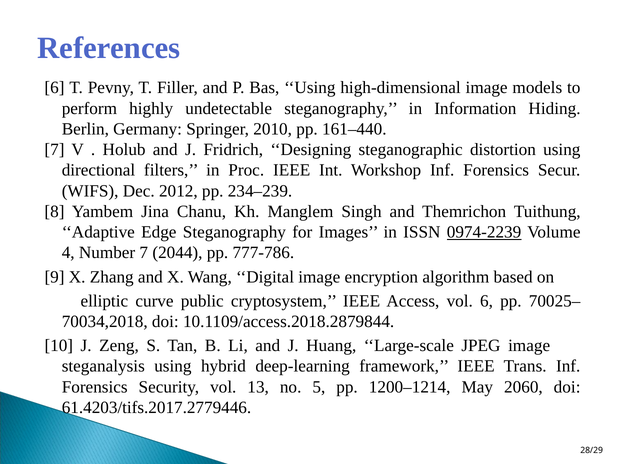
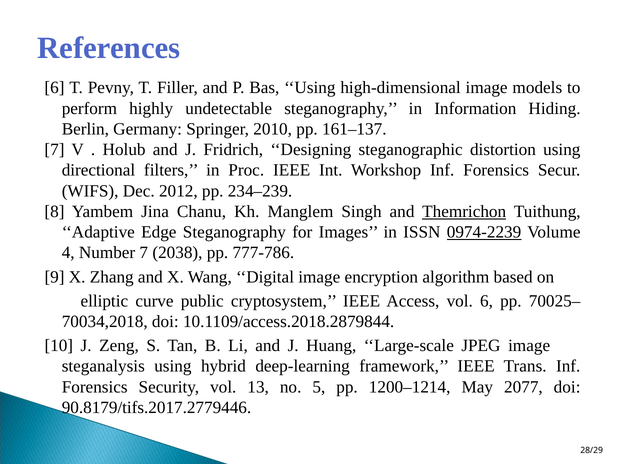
161–440: 161–440 -> 161–137 (354, 129)
Themrichon underline: none -> present (464, 211)
2044: 2044 -> 2038 (177, 253)
2060: 2060 -> 2077 (523, 386)
61.4203/tifs.2017.2779446: 61.4203/tifs.2017.2779446 -> 90.8179/tifs.2017.2779446 (157, 407)
